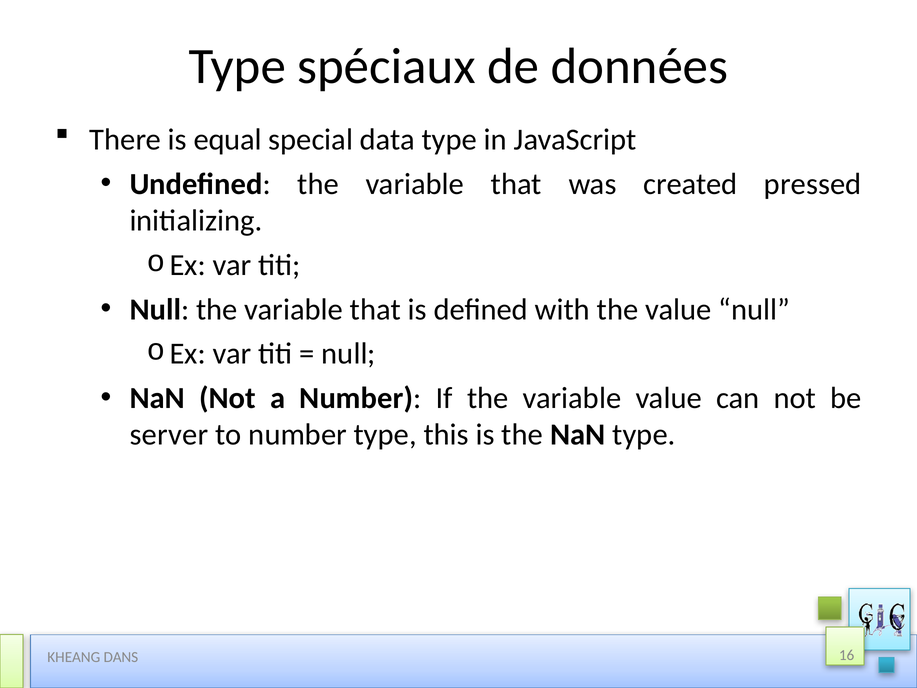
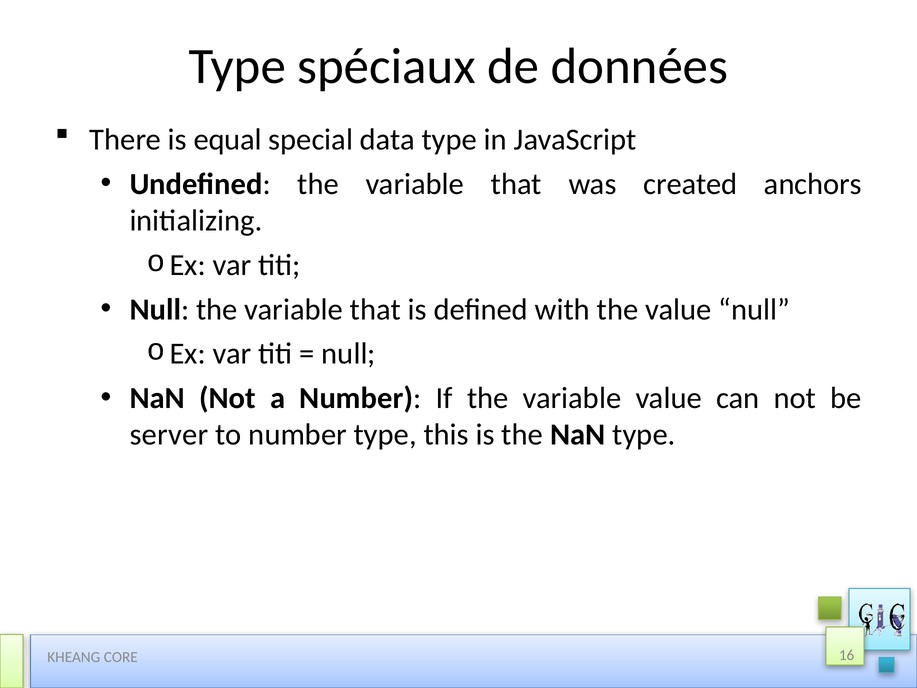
pressed: pressed -> anchors (813, 184)
DANS: DANS -> CORE (121, 657)
